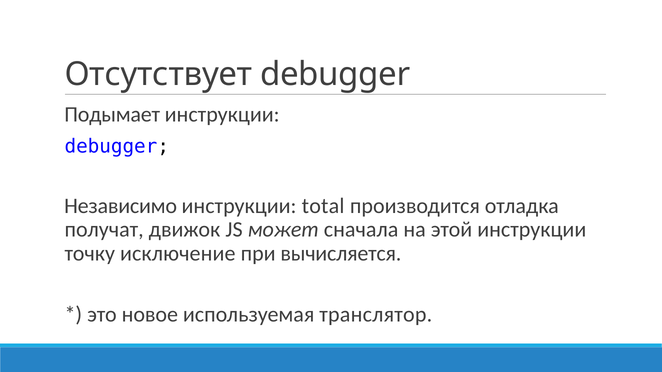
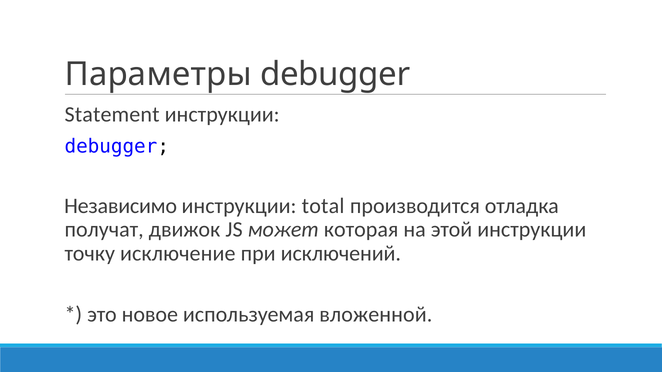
Отсутствует: Отсутствует -> Параметры (158, 74)
Подымает: Подымает -> Statement (112, 114)
сначала: сначала -> которая (361, 230)
вычисляется: вычисляется -> исключений (341, 254)
транслятор: транслятор -> вложенной (376, 315)
